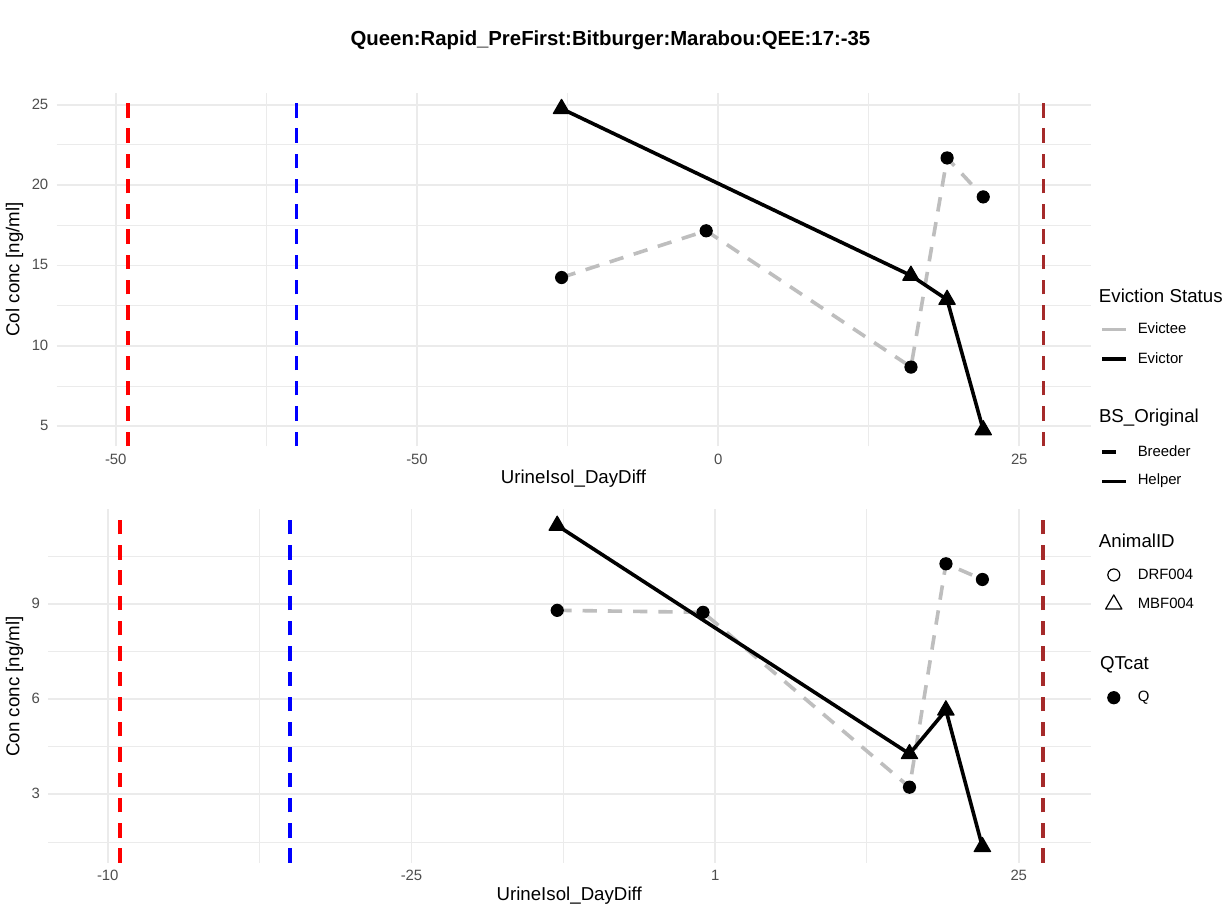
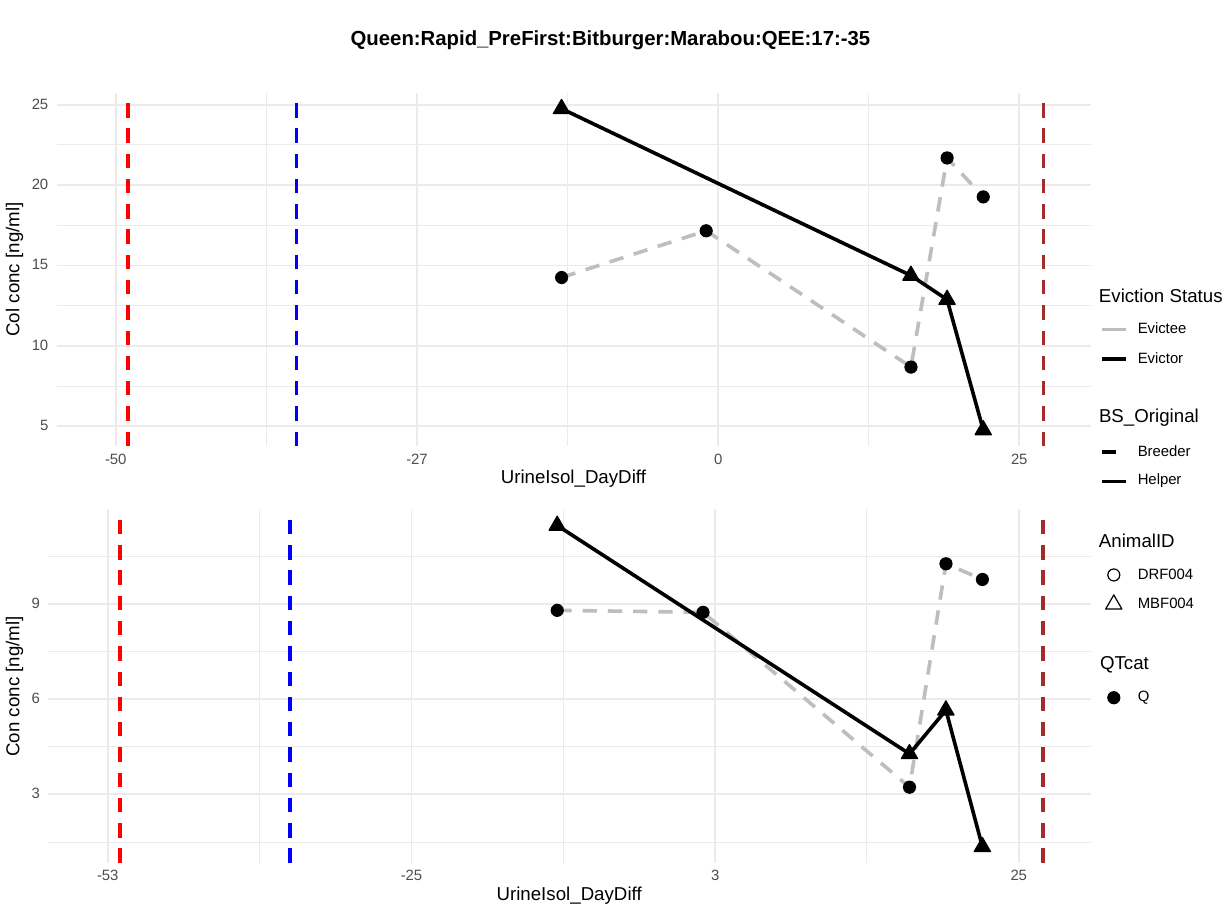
-50 -50: -50 -> -27 (417, 459)
-10: -10 -> -53 (108, 875)
-25 1: 1 -> 3 (715, 875)
